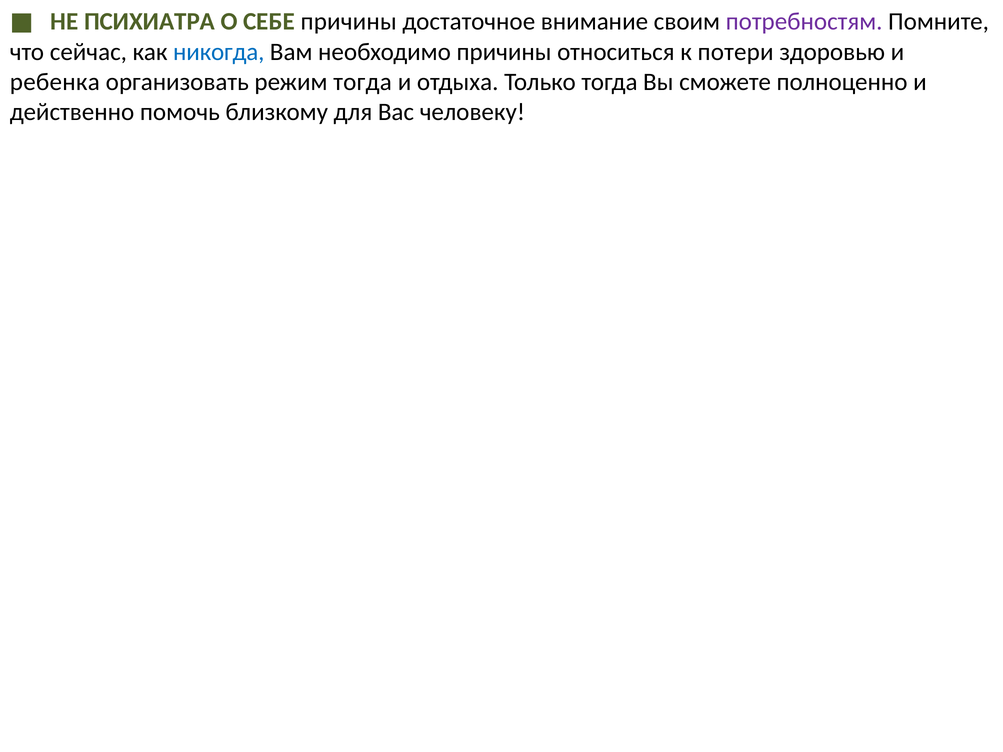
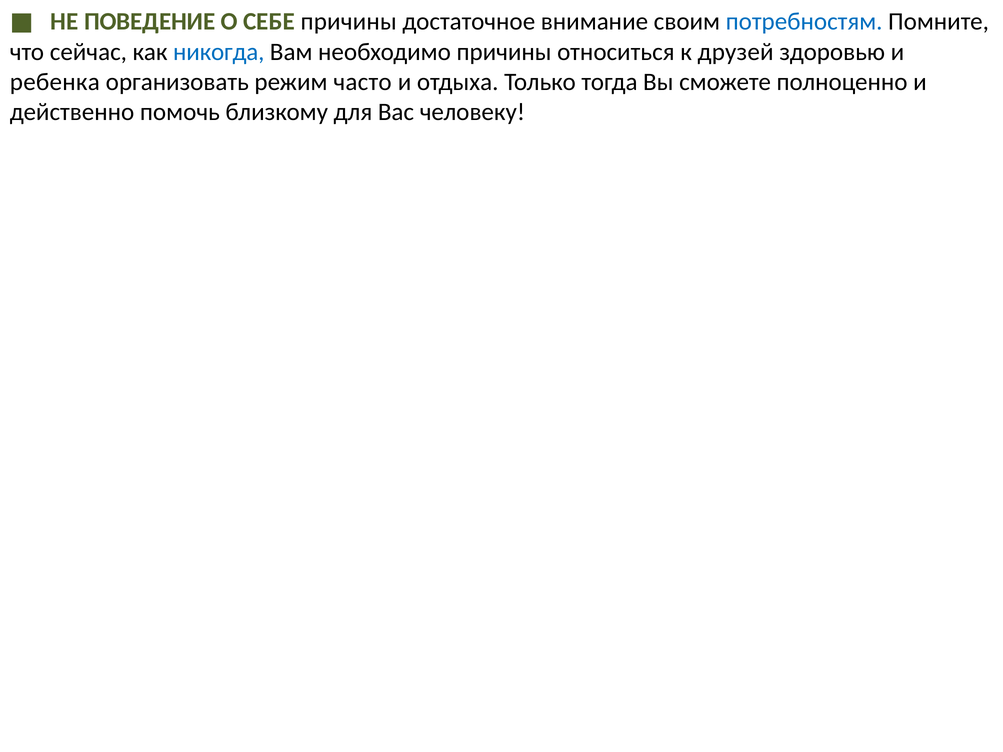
ПСИХИАТРА: ПСИХИАТРА -> ПОВЕДЕНИЕ (150, 22)
потребностям colour: purple -> blue (804, 22)
потери: потери -> друзей (736, 52)
режим тогда: тогда -> часто (363, 82)
